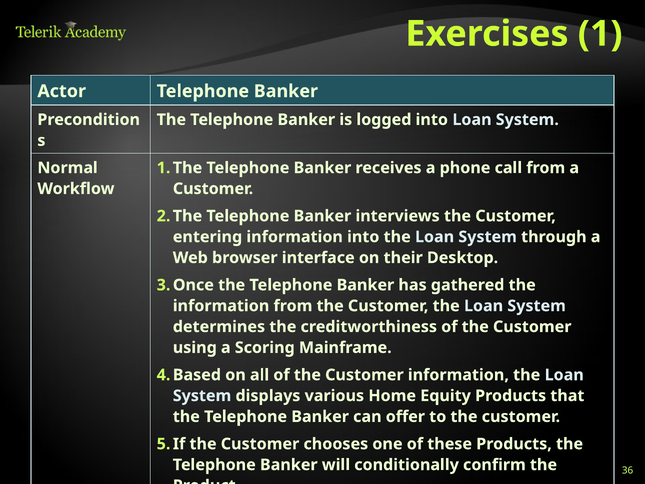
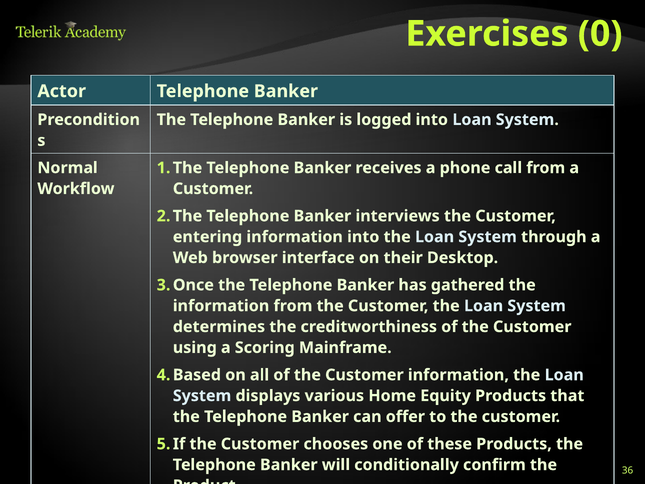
1: 1 -> 0 (600, 34)
